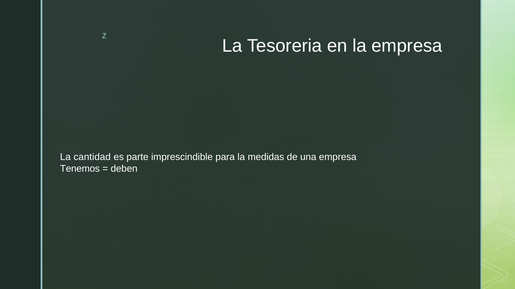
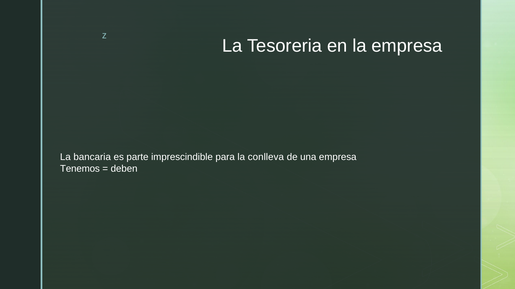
cantidad: cantidad -> bancaria (92, 157)
medidas: medidas -> conlleva (266, 157)
